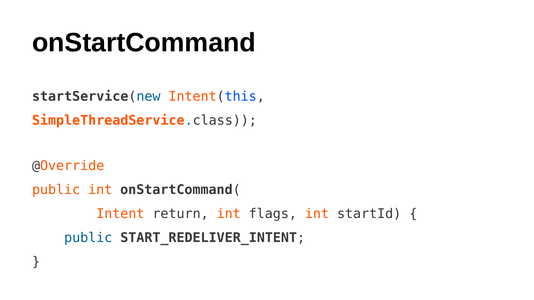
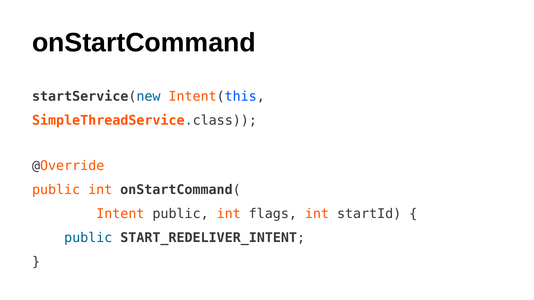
Intent return: return -> public (181, 214)
